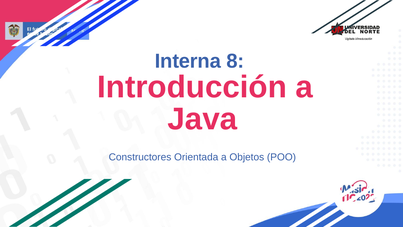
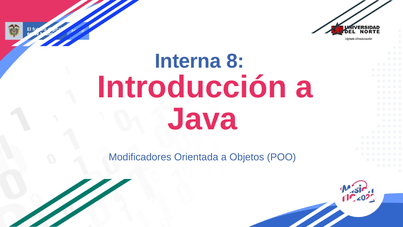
Constructores: Constructores -> Modificadores (140, 157)
